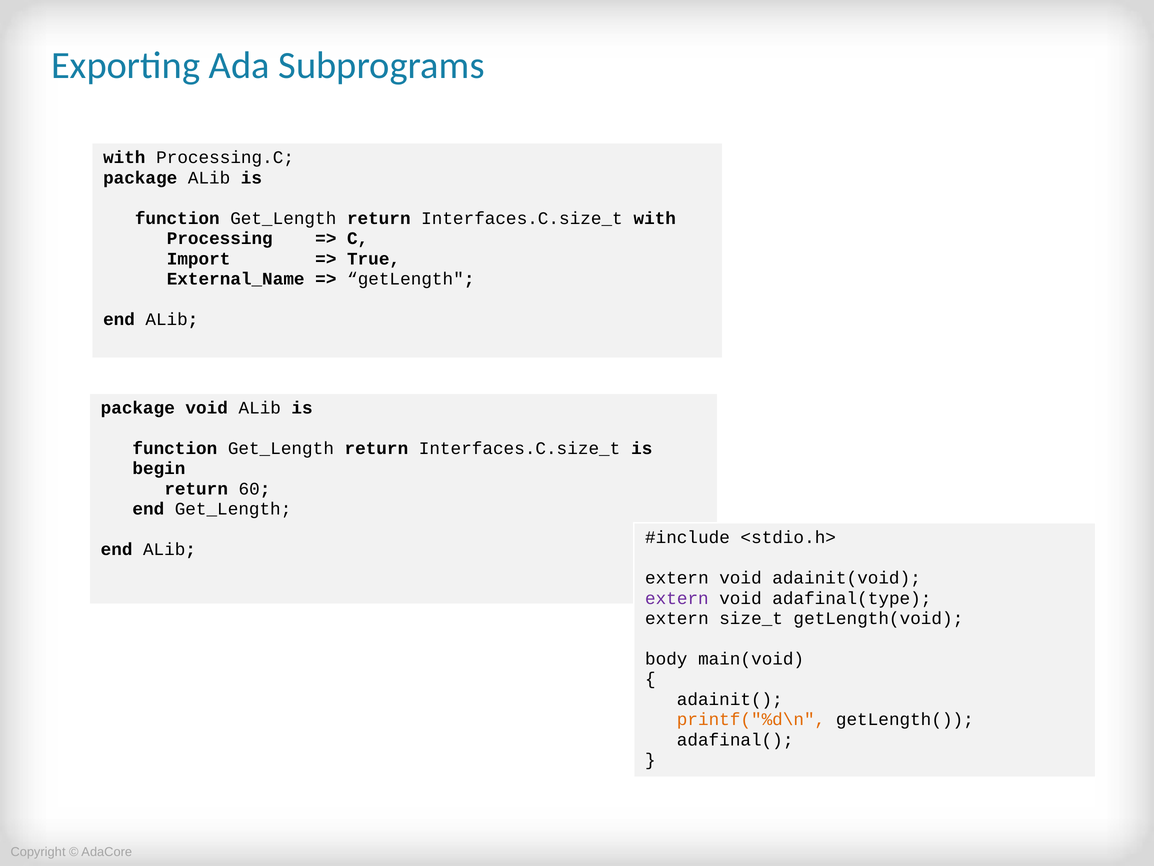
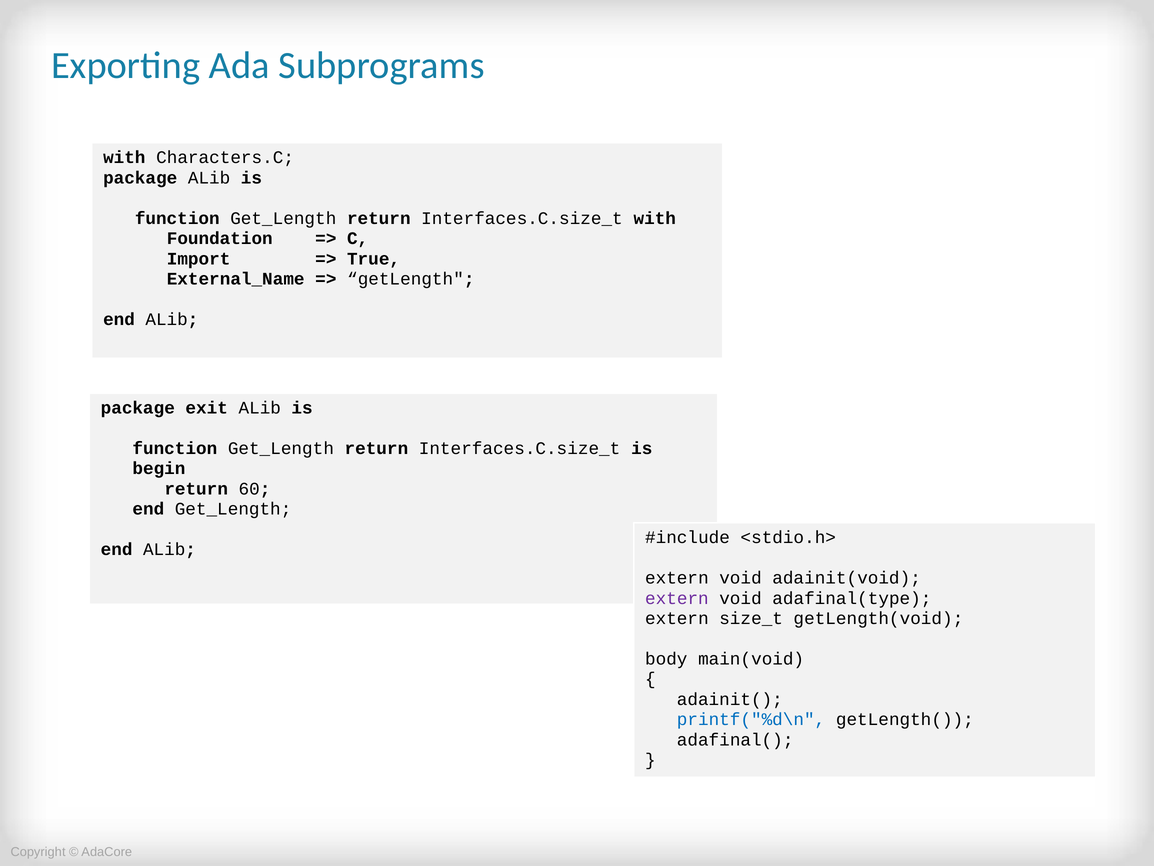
Processing.C: Processing.C -> Characters.C (225, 158)
Processing: Processing -> Foundation (220, 238)
package void: void -> exit (207, 408)
printf("%d\n colour: orange -> blue (751, 719)
